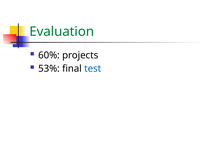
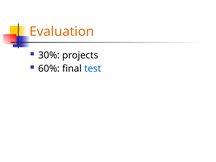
Evaluation colour: green -> orange (62, 32)
60%: 60% -> 30% (49, 55)
53%: 53% -> 60% (49, 69)
